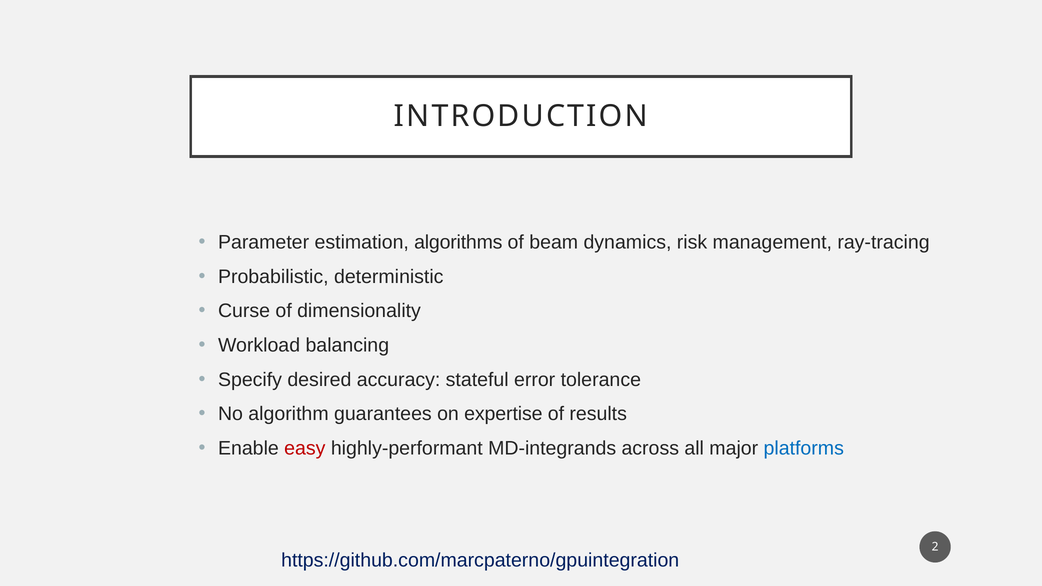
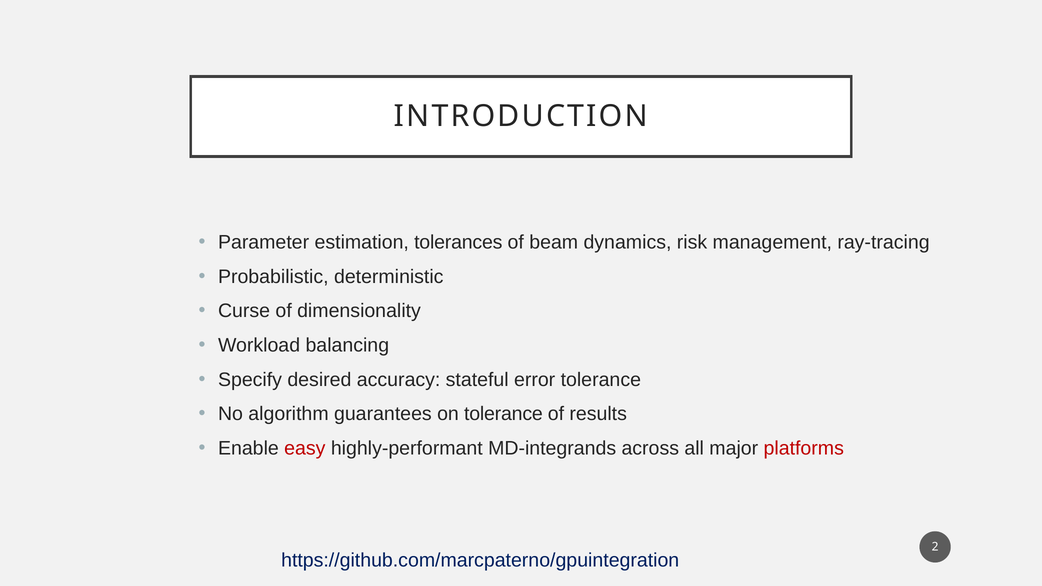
algorithms: algorithms -> tolerances (458, 242)
on expertise: expertise -> tolerance (503, 414)
platforms colour: blue -> red (804, 448)
